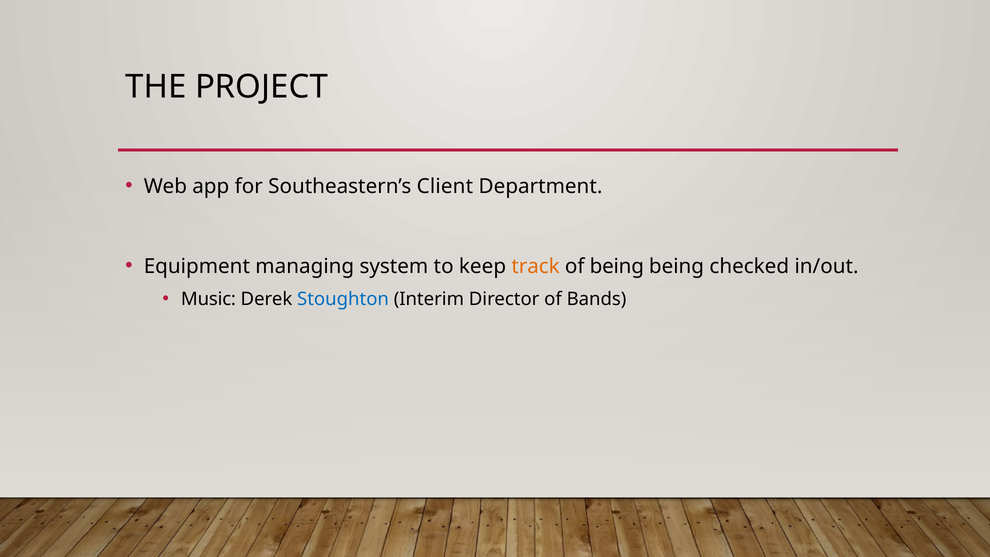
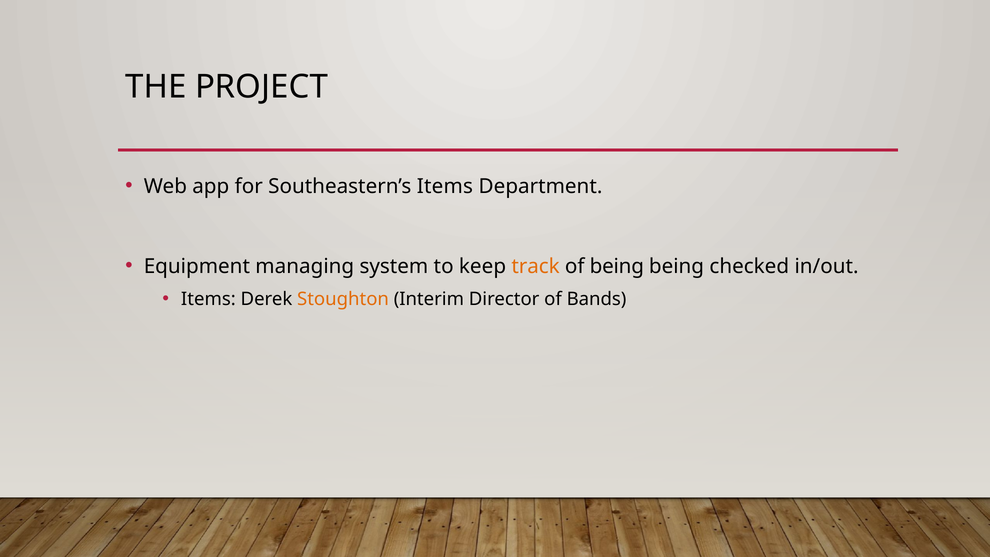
Southeastern’s Client: Client -> Items (445, 186)
Music: Music -> Items (208, 299)
Stoughton colour: blue -> orange (343, 299)
